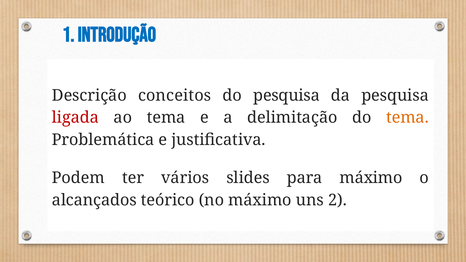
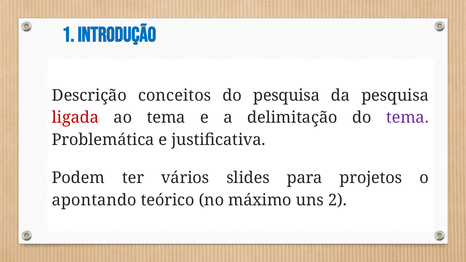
tema colour: orange -> purple (407, 118)
para máximo: máximo -> projetos (371, 178)
alcançados: alcançados -> apontando (94, 200)
